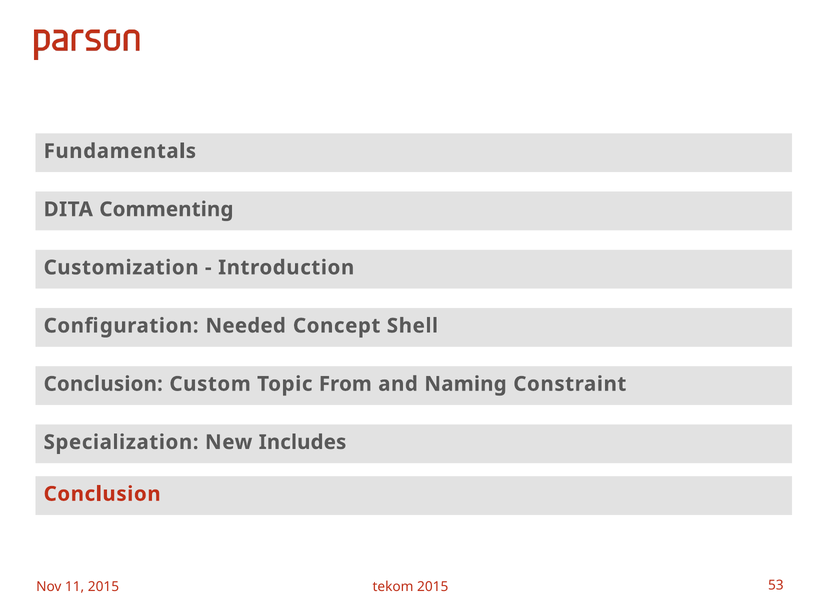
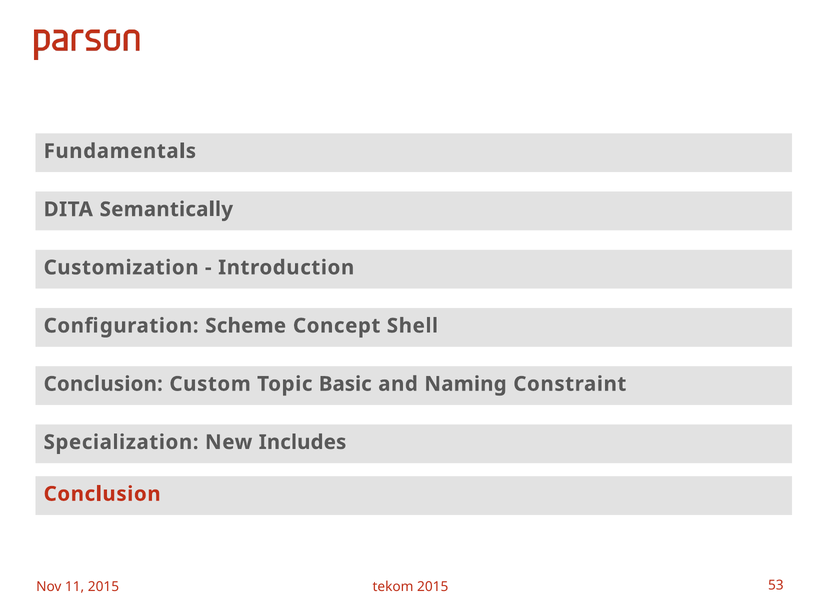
Commenting: Commenting -> Semantically (166, 209)
Needed: Needed -> Scheme (246, 326)
From: From -> Basic (345, 384)
